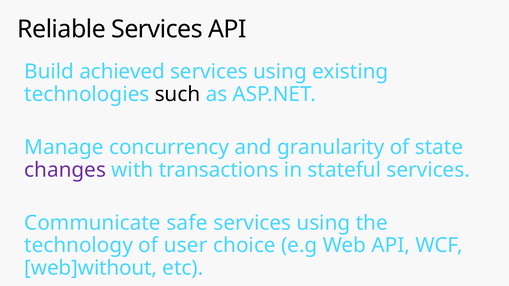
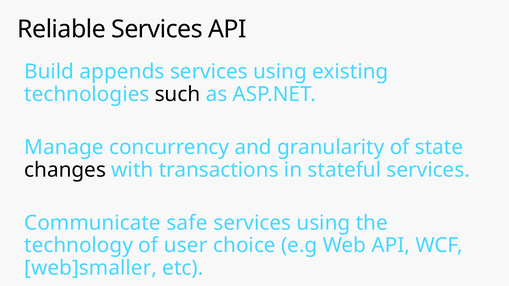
achieved: achieved -> appends (122, 72)
changes colour: purple -> black (65, 170)
web]without: web]without -> web]smaller (91, 268)
